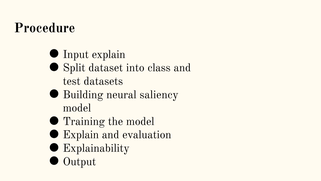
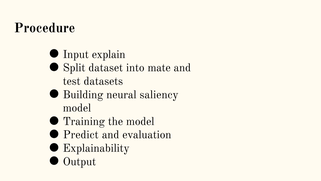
class: class -> mate (159, 68)
Explain: Explain -> Predict (81, 134)
